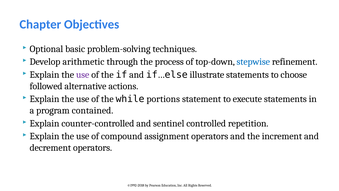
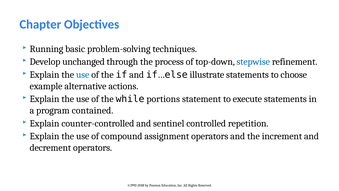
Optional: Optional -> Running (46, 49)
arithmetic: arithmetic -> unchanged (84, 62)
use colour: purple -> blue (83, 75)
followed: followed -> example (46, 86)
